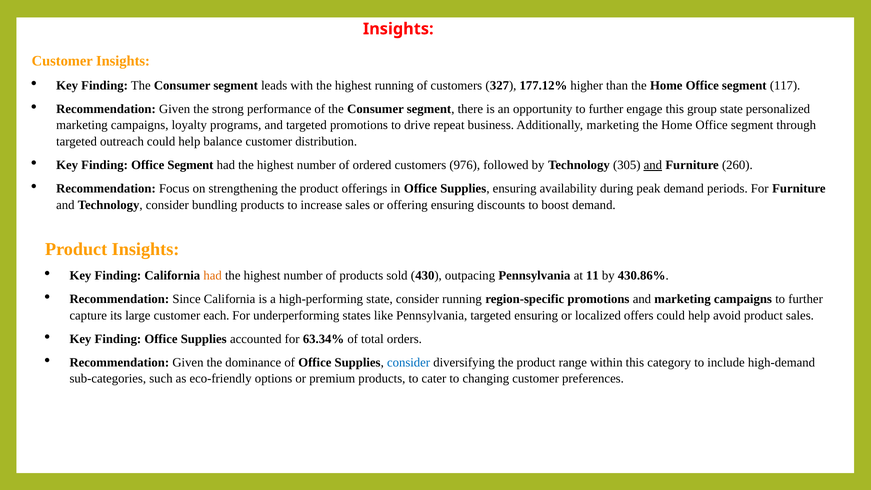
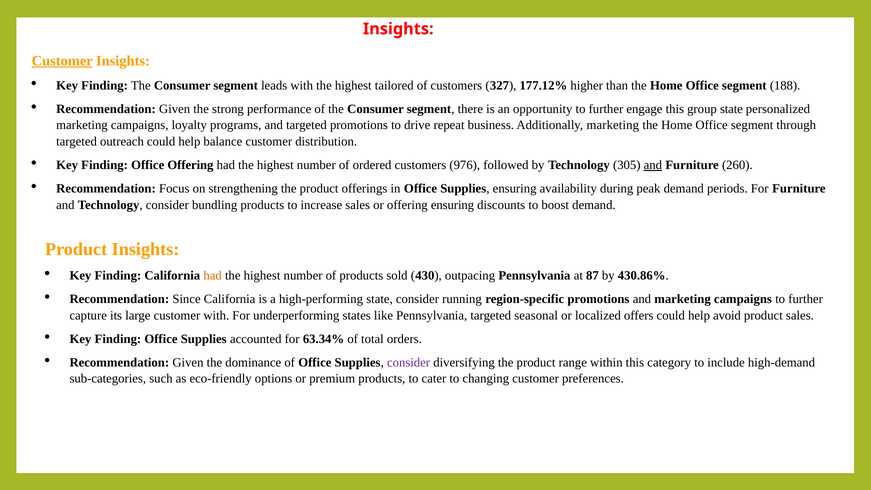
Customer underline: none -> present (62, 61)
highest running: running -> tailored (394, 85)
117: 117 -> 188 (785, 85)
Finding Office Segment: Segment -> Offering (190, 165)
11: 11 -> 87 (592, 275)
customer each: each -> with (216, 315)
targeted ensuring: ensuring -> seasonal (536, 315)
consider colour: blue -> purple (409, 362)
